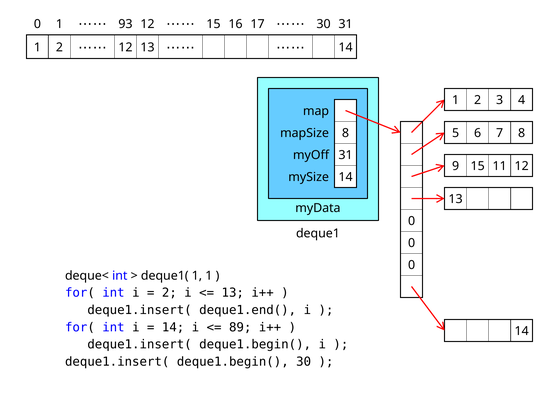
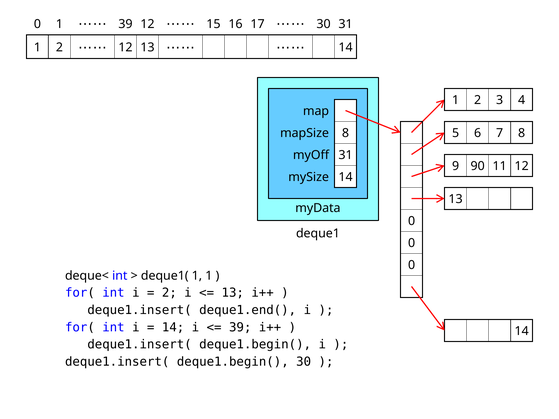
93: 93 -> 39 (125, 24)
9 15: 15 -> 90 (478, 166)
89: 89 -> 39 (240, 327)
